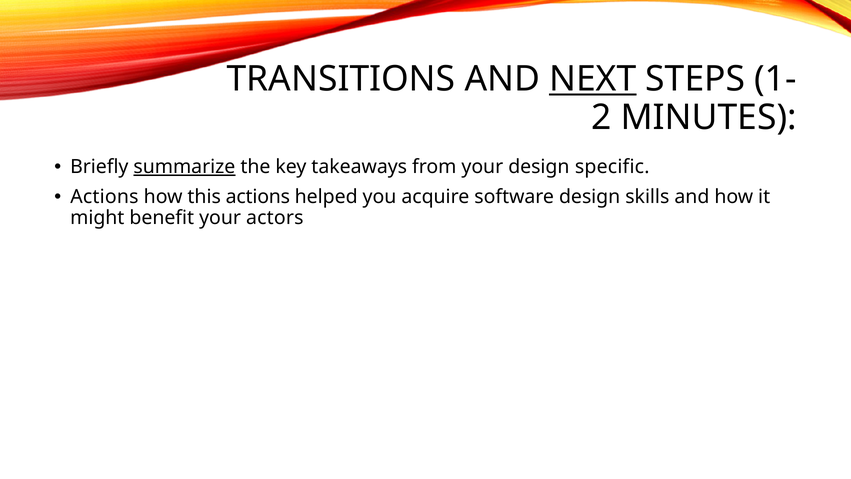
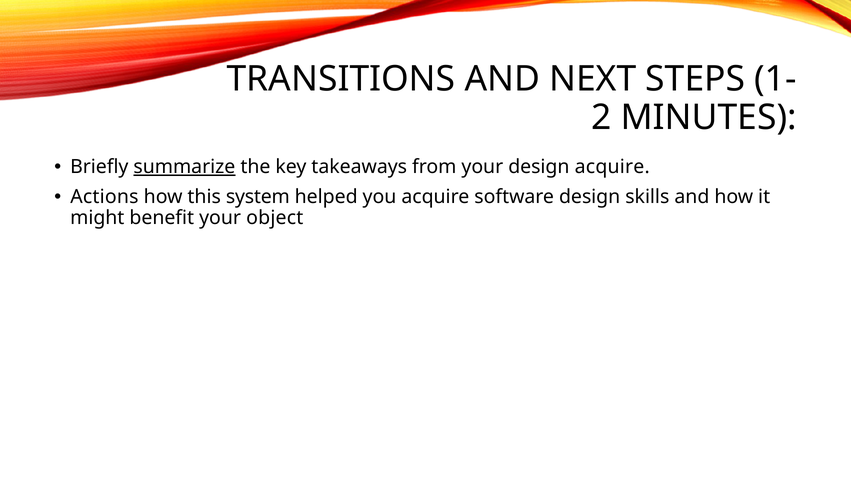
NEXT underline: present -> none (593, 79)
design specific: specific -> acquire (612, 167)
this actions: actions -> system (258, 197)
actors: actors -> object (275, 218)
